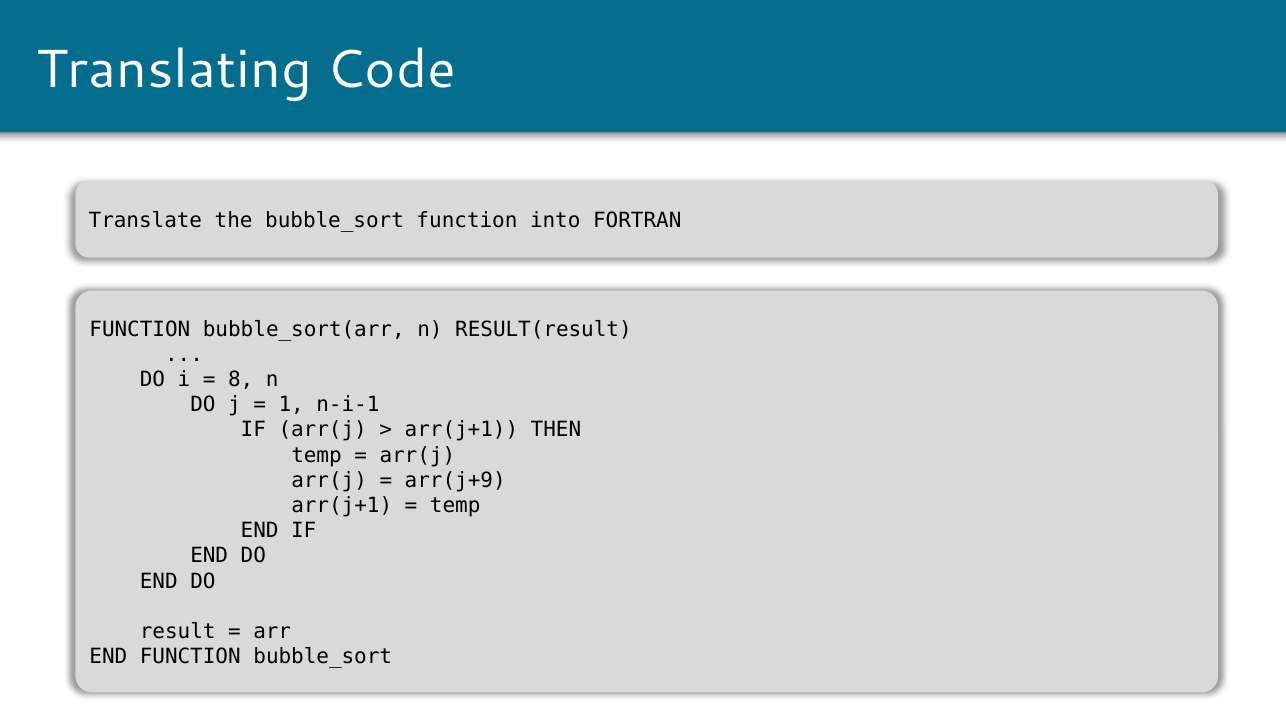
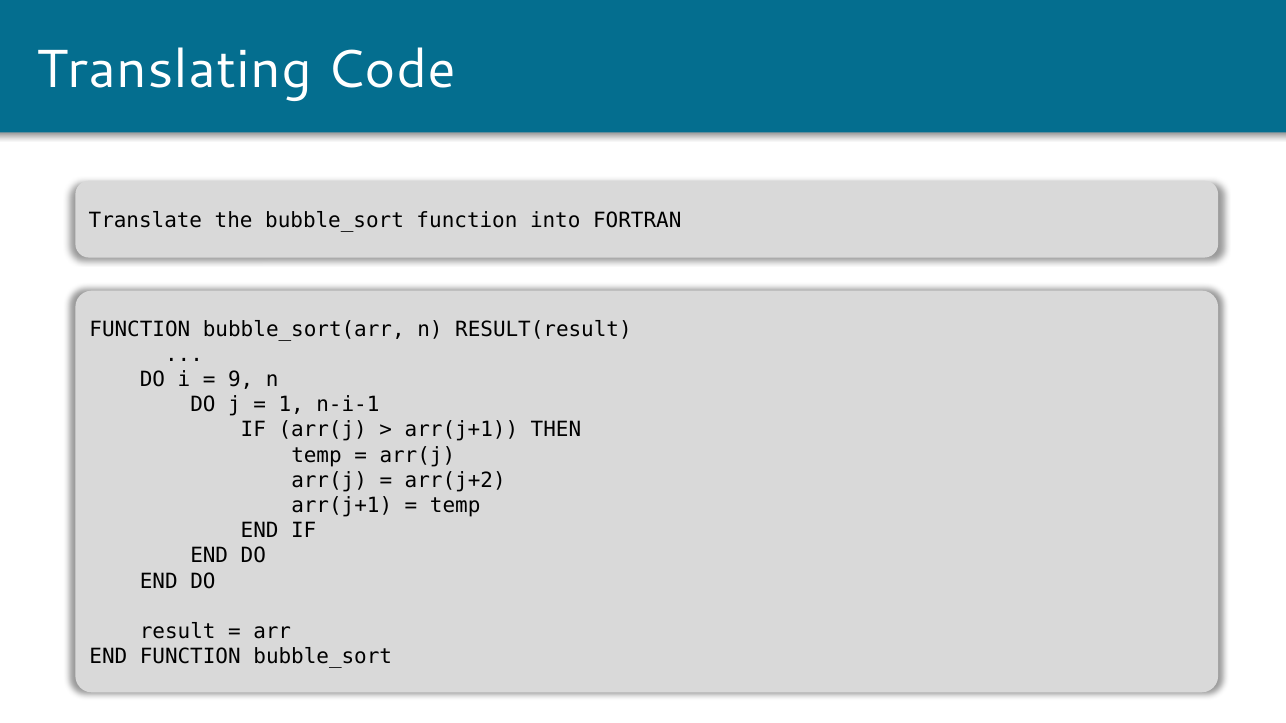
8: 8 -> 9 (241, 380)
arr(j+9: arr(j+9 -> arr(j+2 (455, 481)
